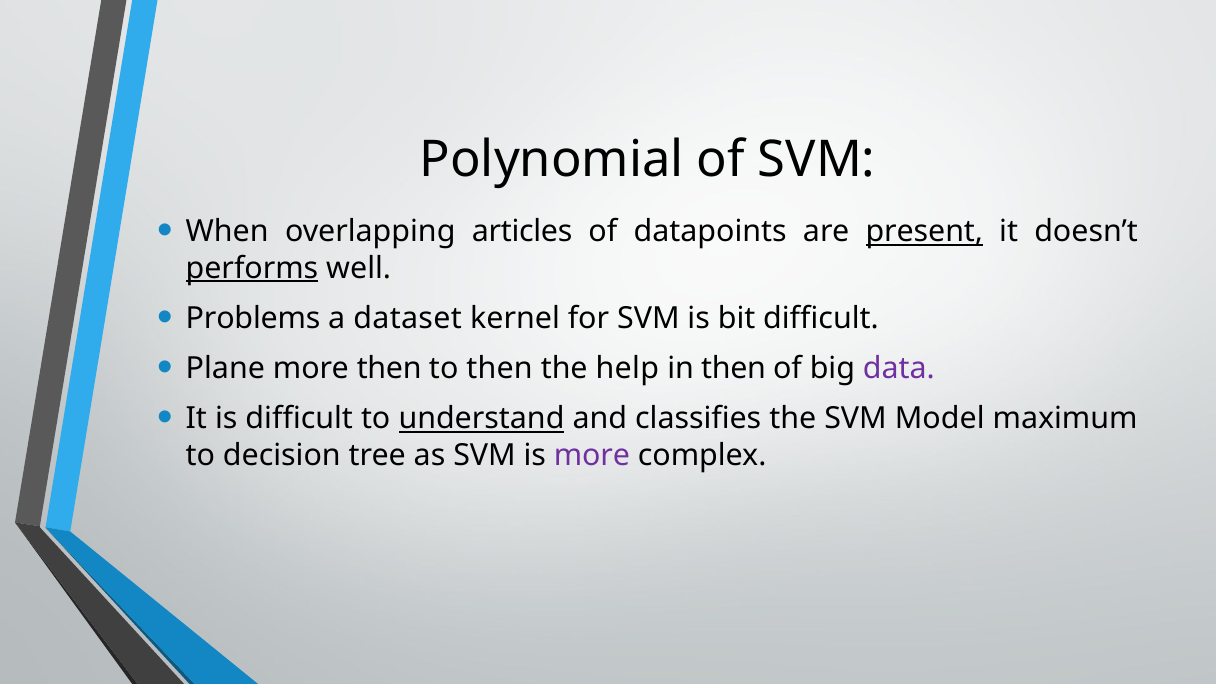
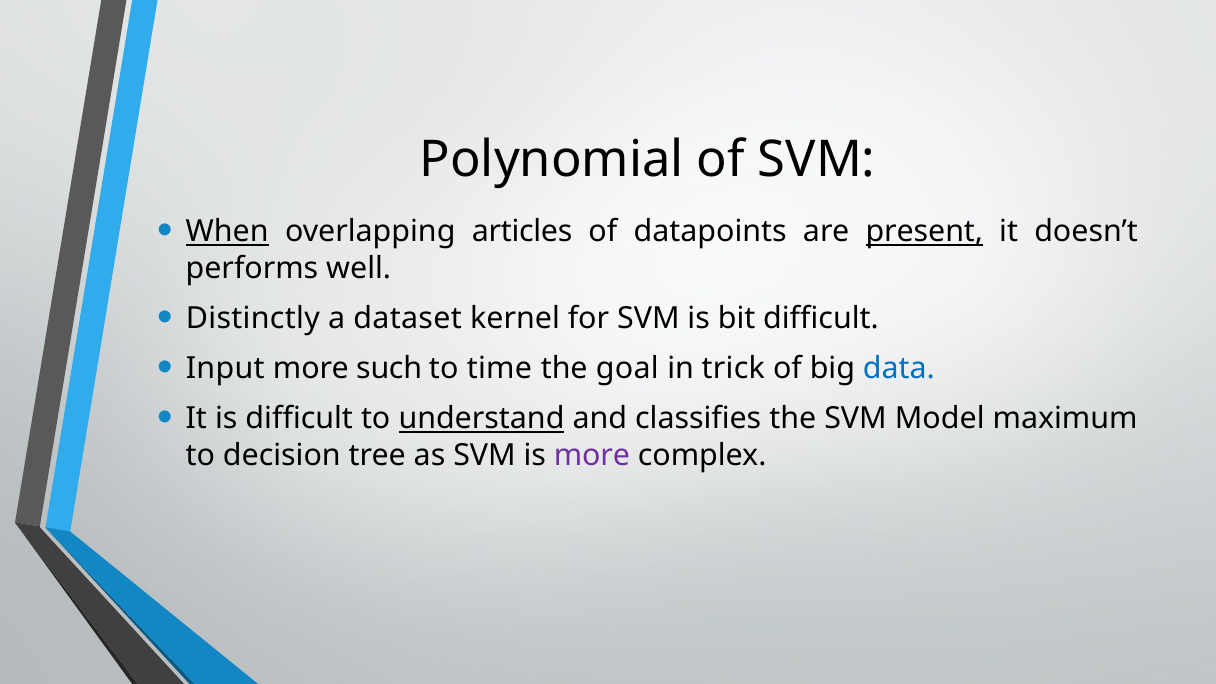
When underline: none -> present (227, 232)
performs underline: present -> none (252, 268)
Problems: Problems -> Distinctly (253, 318)
Plane: Plane -> Input (225, 368)
more then: then -> such (389, 368)
to then: then -> time (499, 368)
help: help -> goal (627, 368)
in then: then -> trick (733, 368)
data colour: purple -> blue (899, 368)
